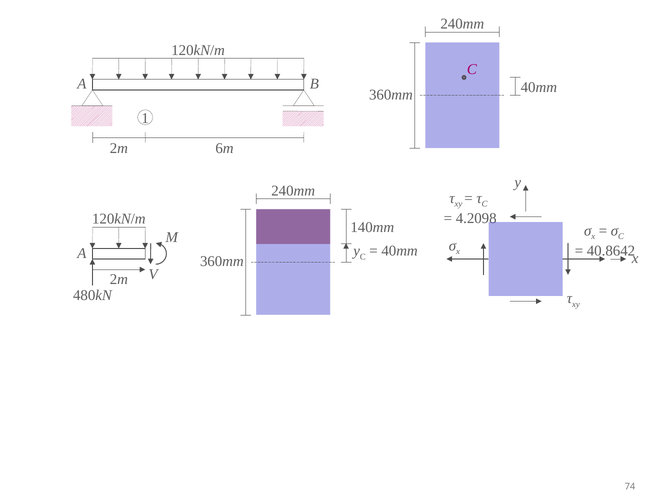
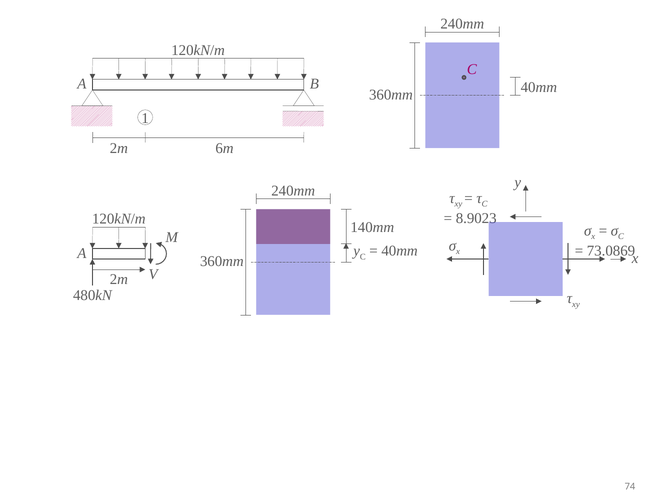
4.2098: 4.2098 -> 8.9023 (476, 219)
40.8642: 40.8642 -> 73.0869 (611, 251)
